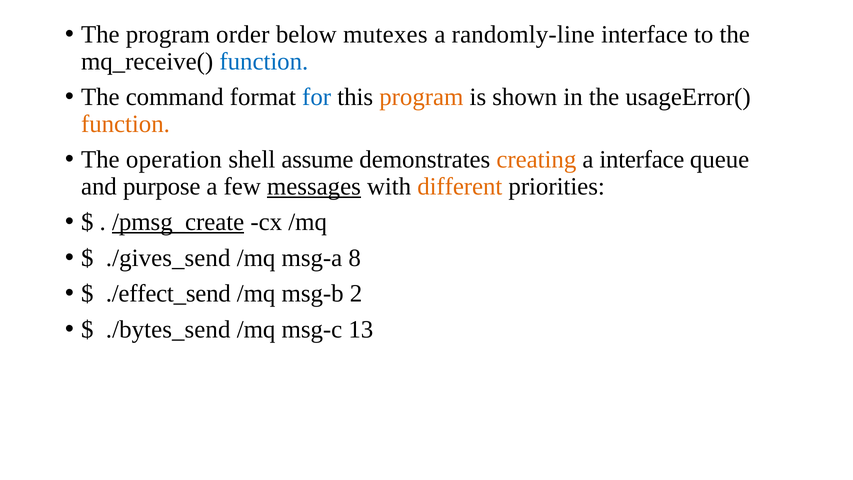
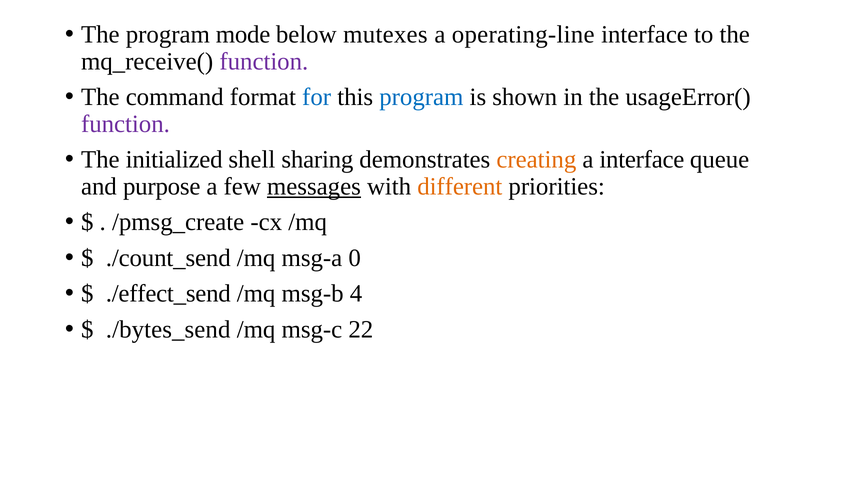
order: order -> mode (243, 35)
randomly-line: randomly-line -> operating-line (523, 35)
function colour: blue -> purple (264, 61)
program colour: orange -> blue (421, 97)
function colour: orange -> purple (125, 124)
operation: operation -> initialized (174, 160)
assume: assume -> sharing (317, 160)
/pmsg_create underline: present -> none (178, 222)
./gives_send: ./gives_send -> ./count_send (168, 258)
8: 8 -> 0 (355, 258)
2: 2 -> 4 (356, 294)
13: 13 -> 22 (361, 329)
